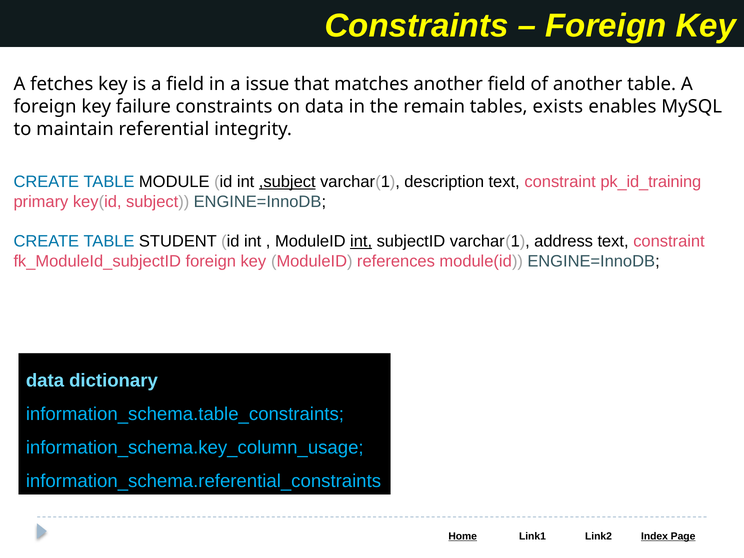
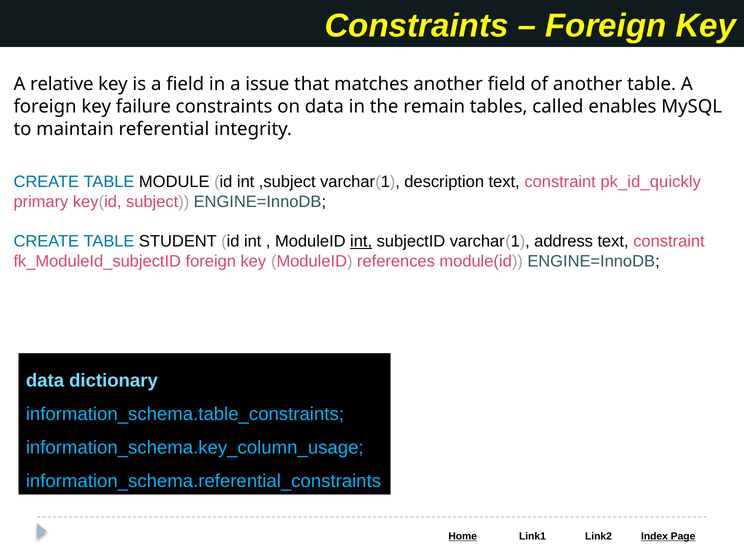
fetches: fetches -> relative (62, 84)
exists: exists -> called (558, 107)
,subject underline: present -> none (287, 182)
pk_id_training: pk_id_training -> pk_id_quickly (651, 182)
